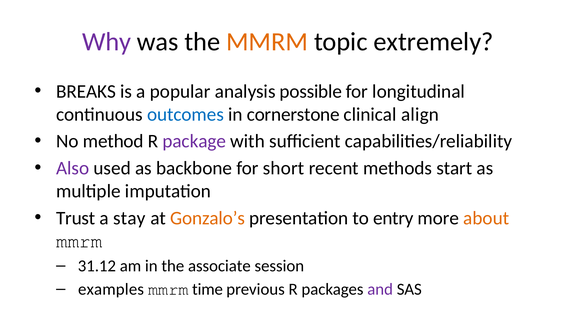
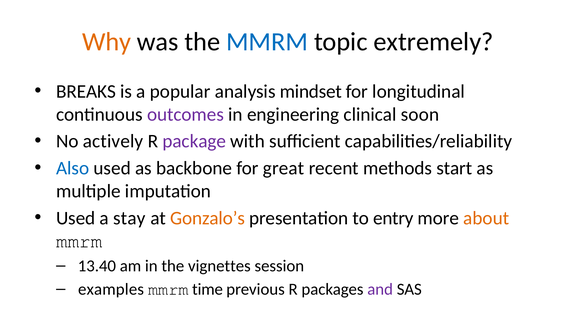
Why colour: purple -> orange (107, 42)
MMRM colour: orange -> blue (267, 42)
possible: possible -> mindset (311, 91)
outcomes colour: blue -> purple (185, 114)
cornerstone: cornerstone -> engineering (293, 114)
align: align -> soon (420, 114)
method: method -> actively (113, 141)
Also colour: purple -> blue (73, 168)
short: short -> great (284, 168)
Trust: Trust -> Used (76, 218)
31.12: 31.12 -> 13.40 (97, 266)
associate: associate -> vignettes (219, 266)
